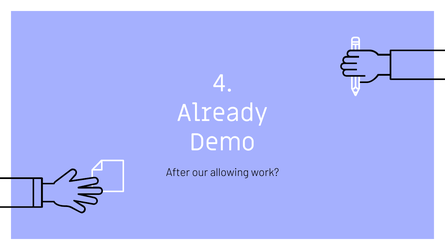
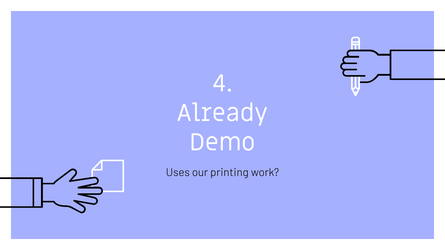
After: After -> Uses (178, 173)
allowing: allowing -> printing (229, 173)
